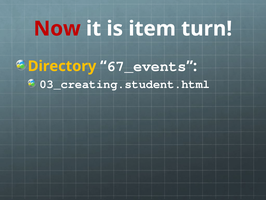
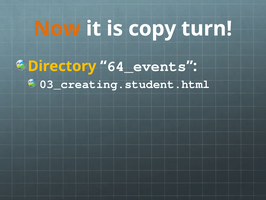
Now colour: red -> orange (57, 29)
item: item -> copy (152, 29)
67_events: 67_events -> 64_events (147, 66)
